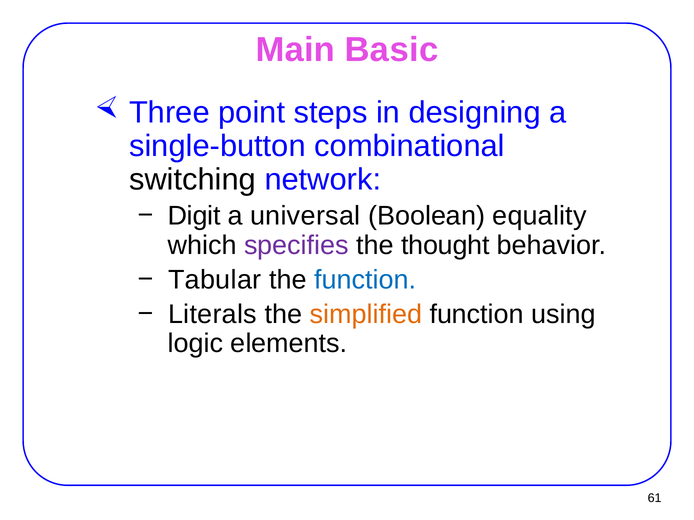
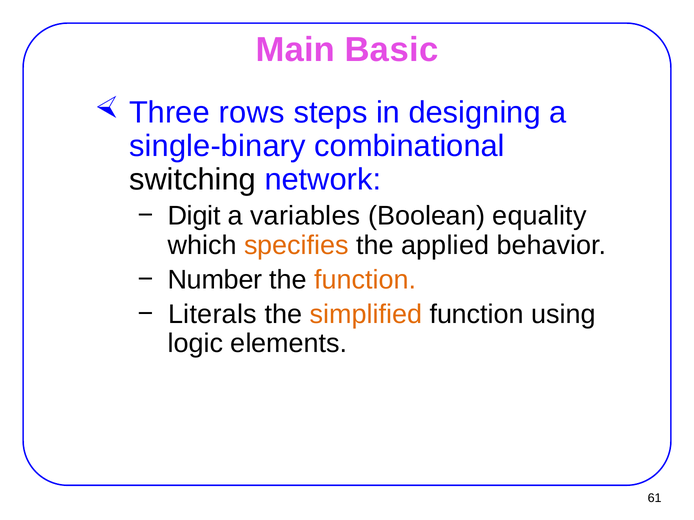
point: point -> rows (252, 113)
single-button: single-button -> single-binary (217, 146)
universal: universal -> variables (305, 216)
specifies colour: purple -> orange (296, 245)
thought: thought -> applied (445, 245)
Tabular: Tabular -> Number (215, 280)
function colour: blue -> orange (365, 280)
